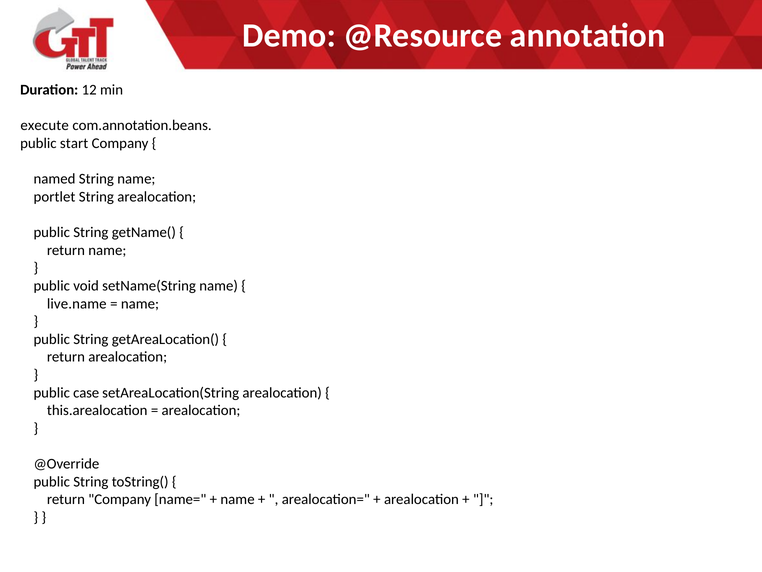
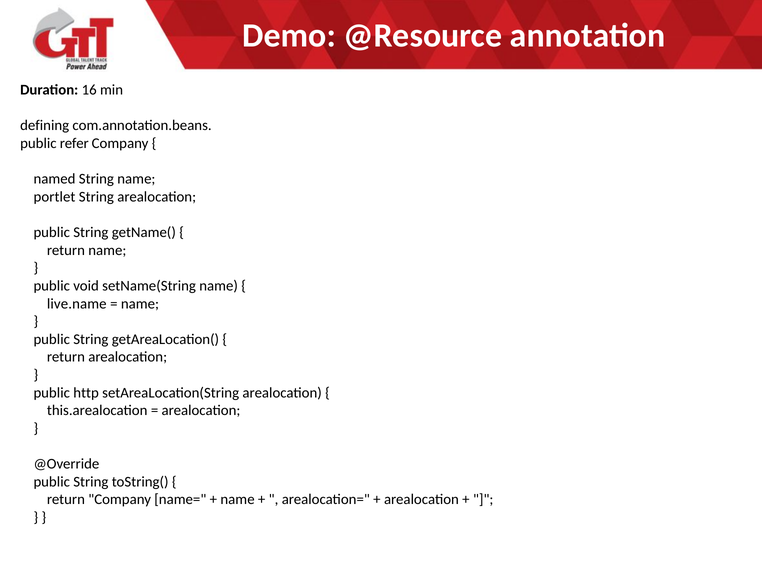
12: 12 -> 16 (89, 90)
execute: execute -> defining (45, 125)
start: start -> refer (74, 143)
case: case -> http (86, 392)
